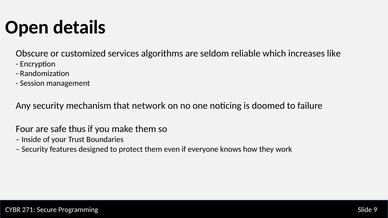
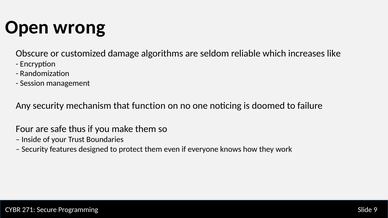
details: details -> wrong (79, 27)
services: services -> damage (123, 53)
network: network -> function (149, 106)
